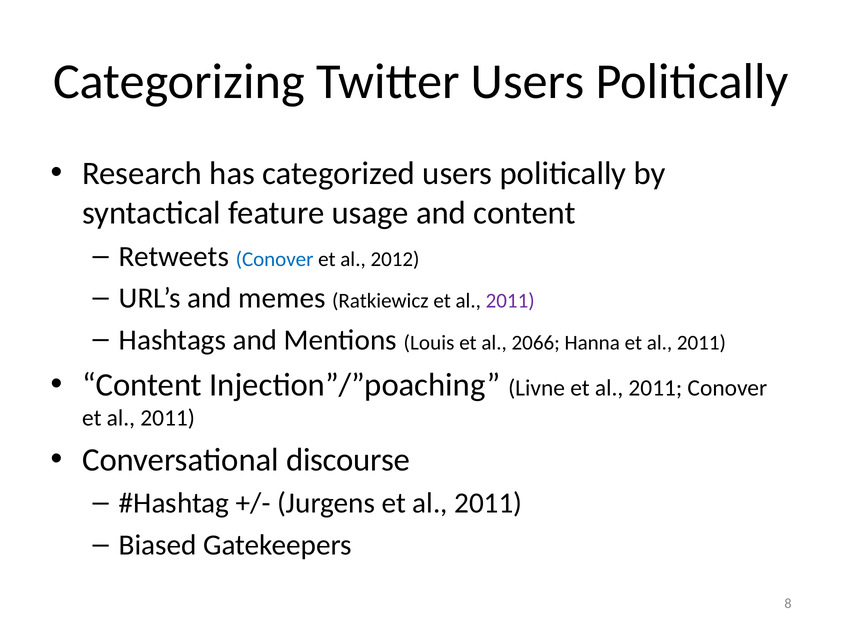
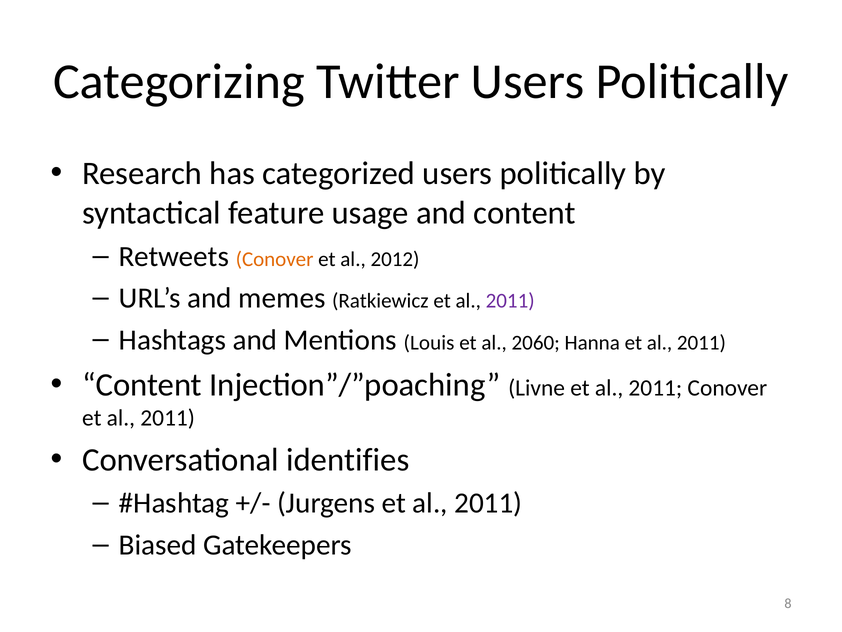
Conover colour: blue -> orange (275, 259)
2066: 2066 -> 2060 (536, 342)
discourse: discourse -> identifies (348, 459)
